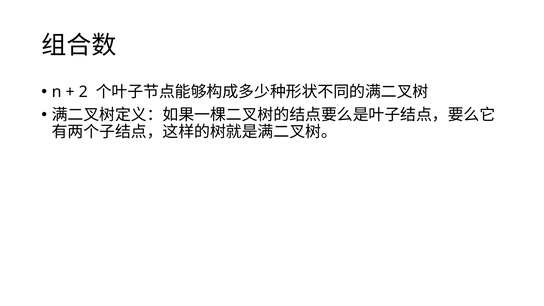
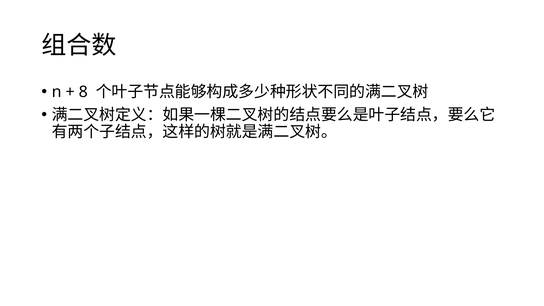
2: 2 -> 8 (83, 92)
